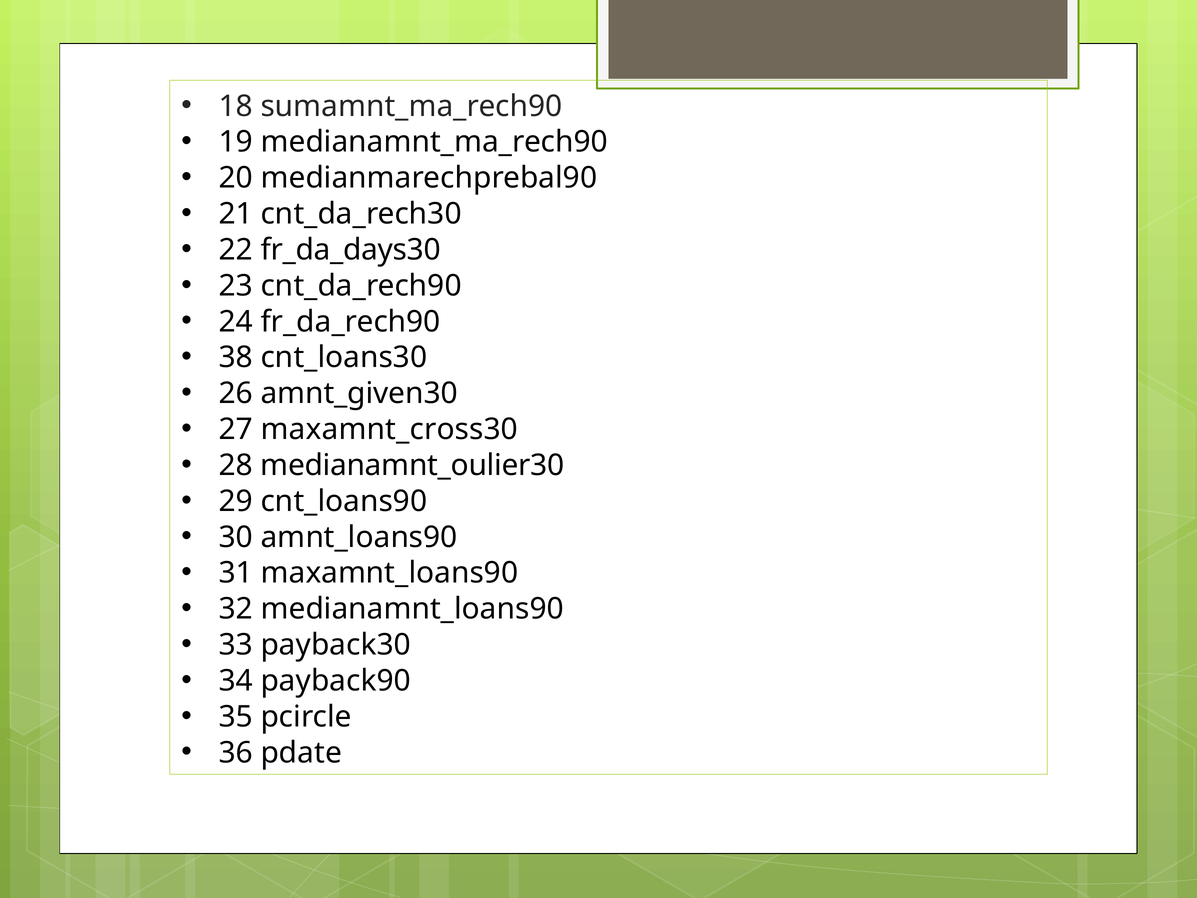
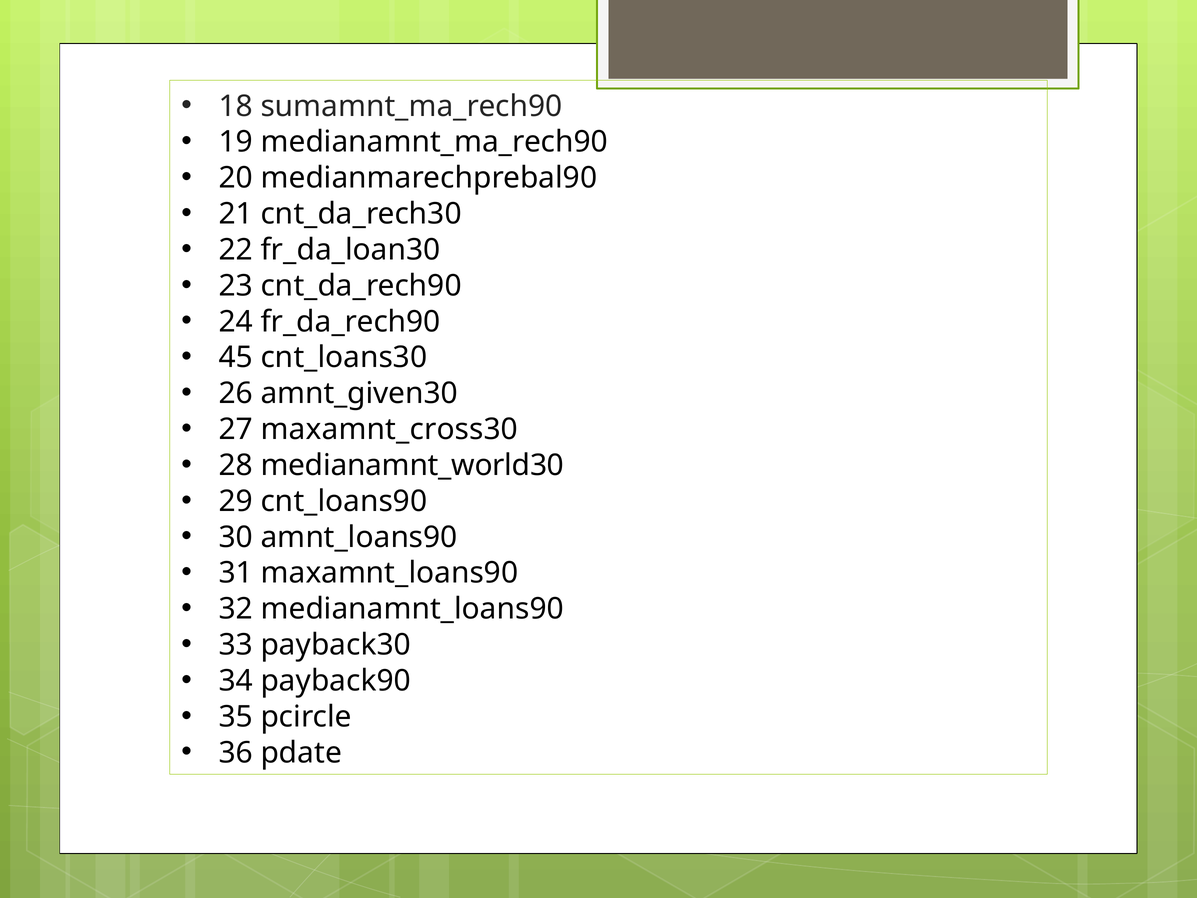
fr_da_days30: fr_da_days30 -> fr_da_loan30 (351, 250)
38: 38 -> 45 (236, 357)
medianamnt_oulier30: medianamnt_oulier30 -> medianamnt_world30 (412, 465)
